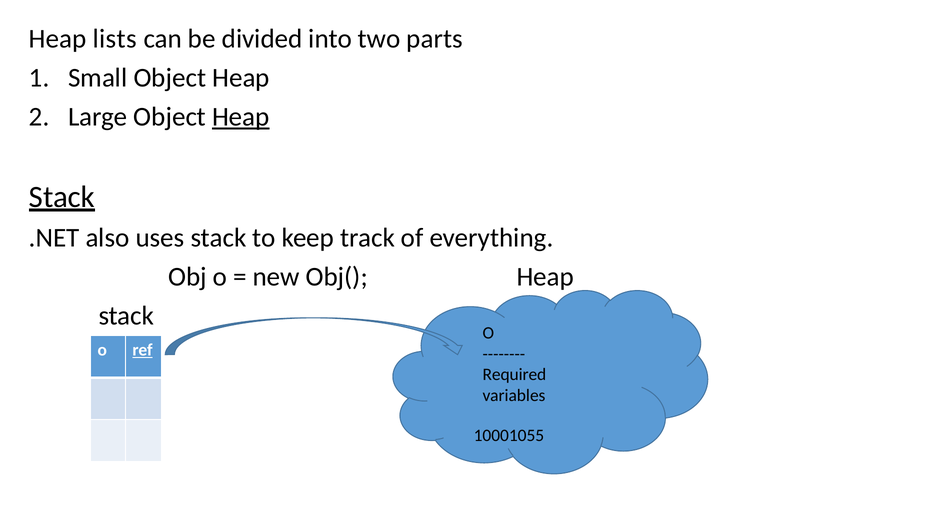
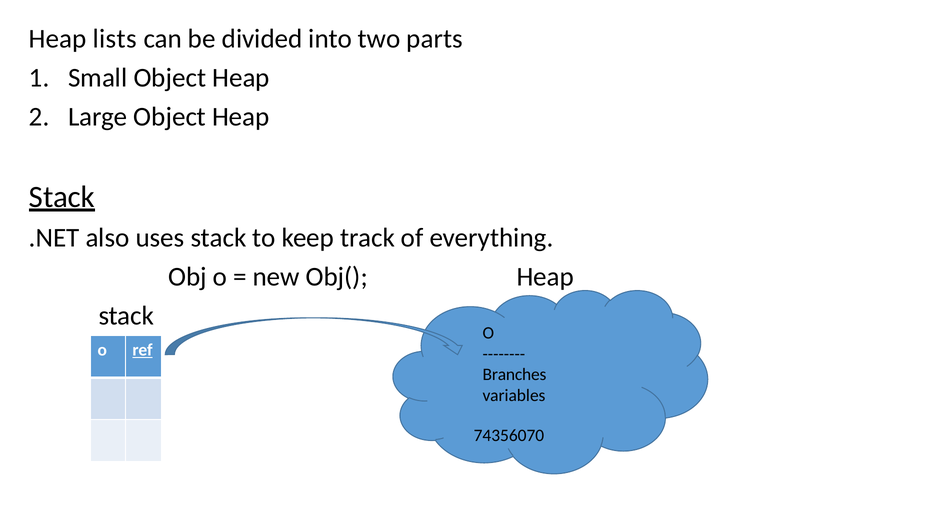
Heap underline: present -> none (241, 117)
Required: Required -> Branches (514, 374)
10001055: 10001055 -> 74356070 (509, 435)
